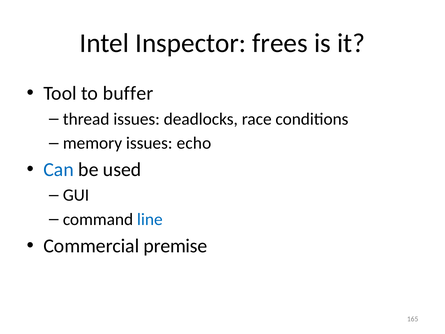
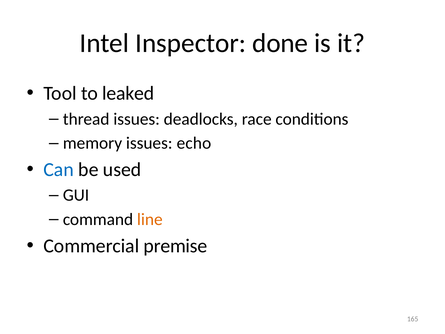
frees: frees -> done (280, 43)
buffer: buffer -> leaked (128, 93)
line colour: blue -> orange (150, 219)
